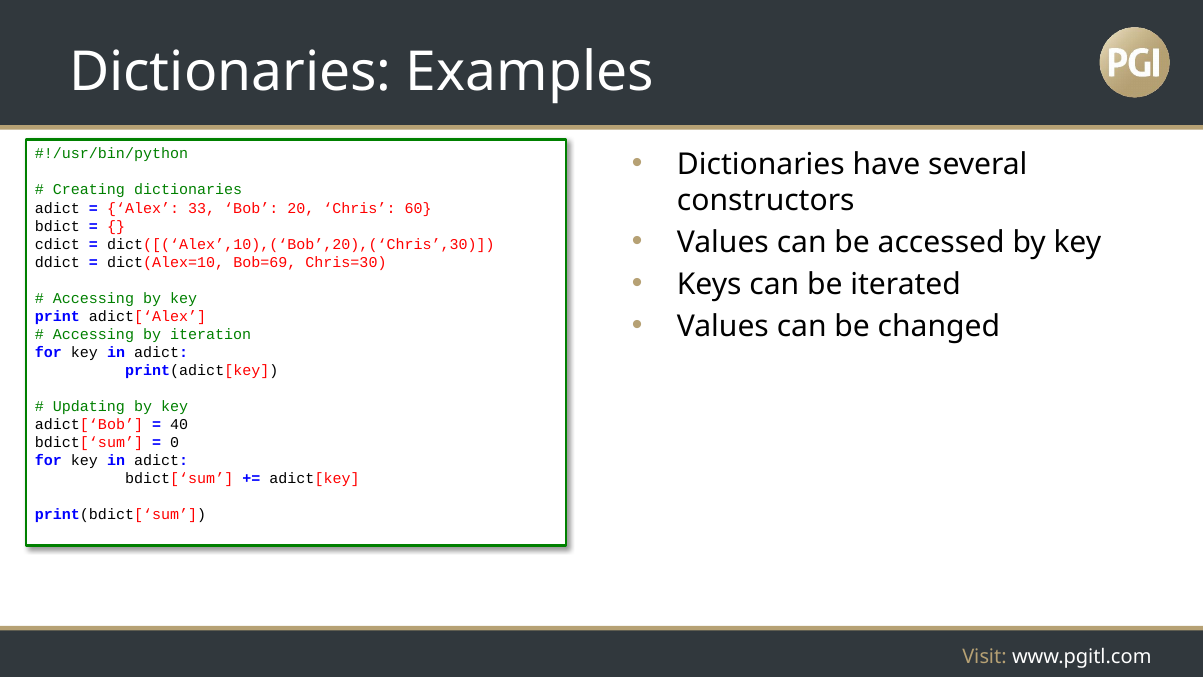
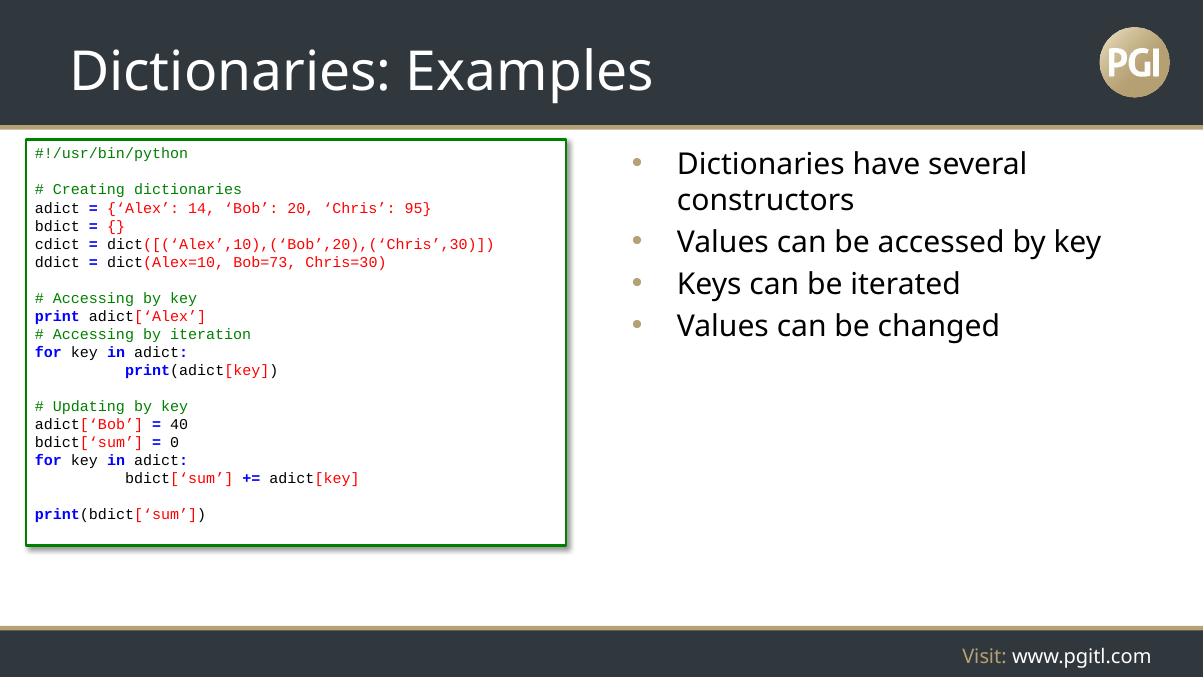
33: 33 -> 14 (202, 208)
60: 60 -> 95 (418, 208)
Bob=69: Bob=69 -> Bob=73 (265, 262)
